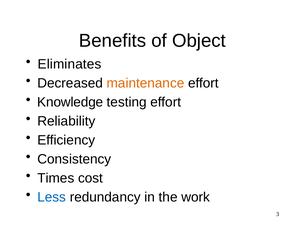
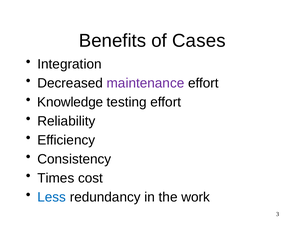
Object: Object -> Cases (199, 41)
Eliminates: Eliminates -> Integration (70, 64)
maintenance colour: orange -> purple (146, 83)
